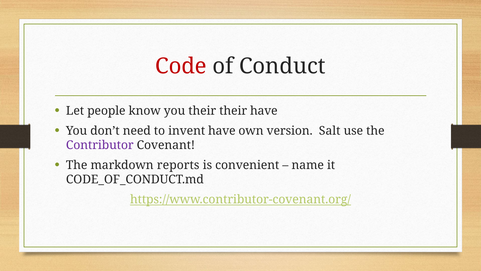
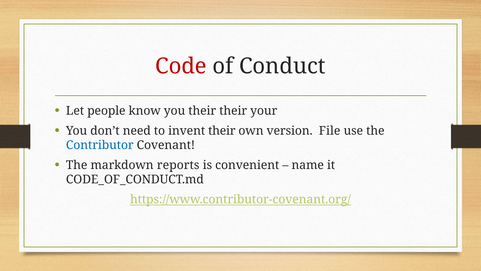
their have: have -> your (264, 111)
invent have: have -> their (222, 131)
Salt: Salt -> File (330, 131)
Contributor colour: purple -> blue (100, 145)
